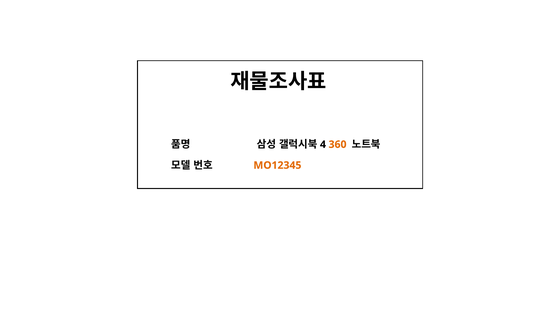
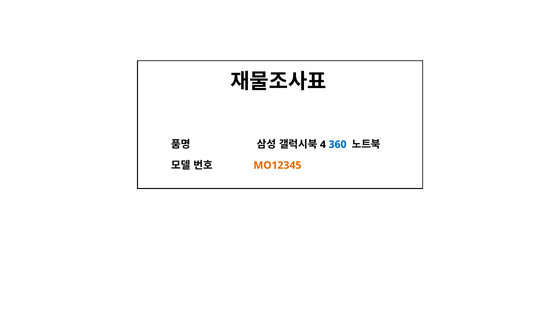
360 colour: orange -> blue (338, 145)
